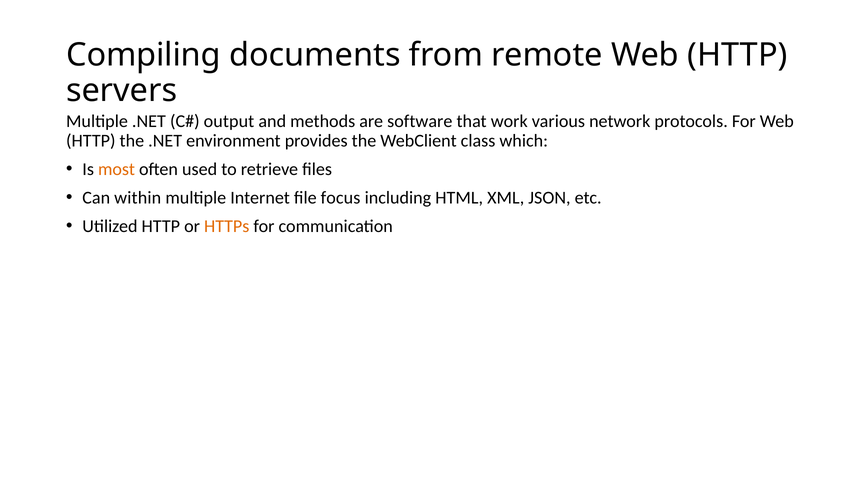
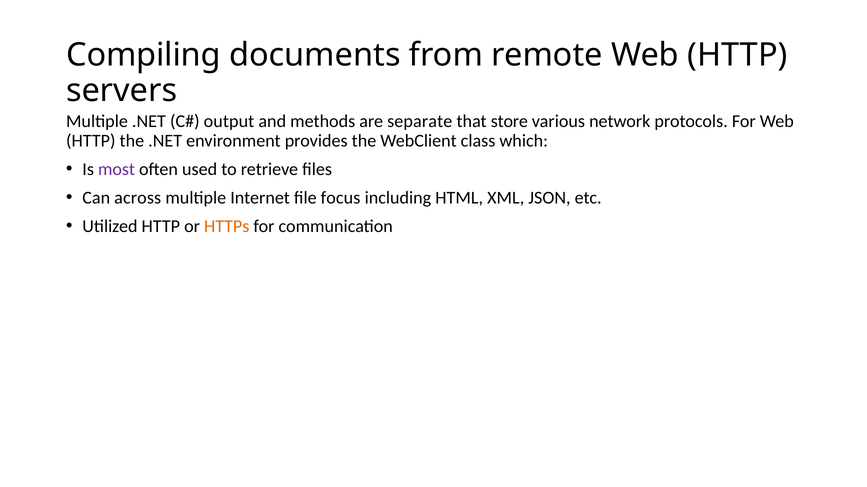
software: software -> separate (420, 121)
work: work -> store (509, 121)
most colour: orange -> purple (117, 169)
within: within -> across (138, 198)
